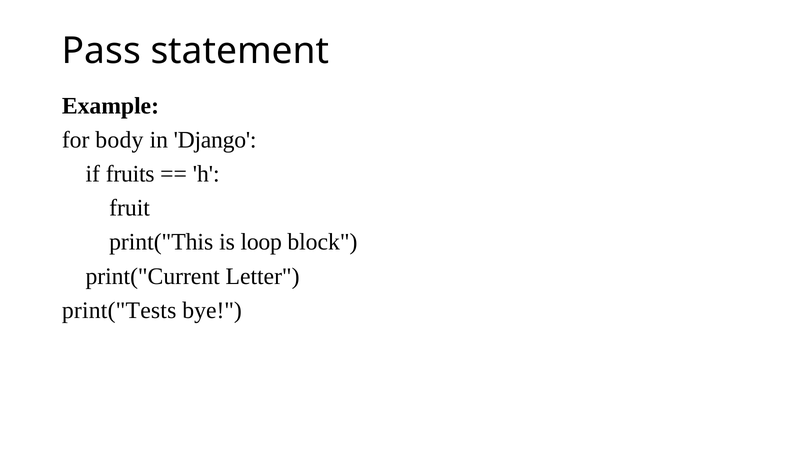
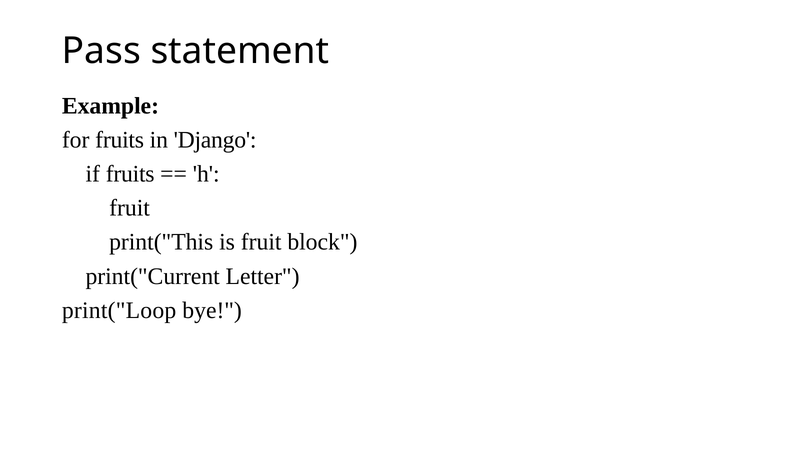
for body: body -> fruits (120, 140)
is loop: loop -> fruit (261, 242)
print("Tests: print("Tests -> print("Loop (119, 310)
